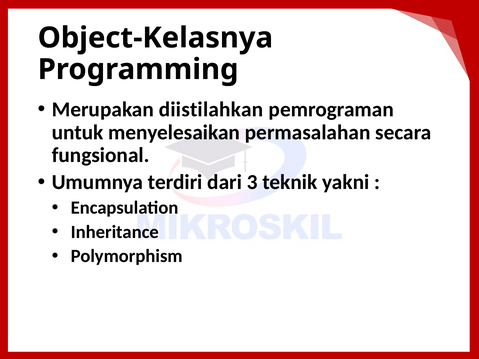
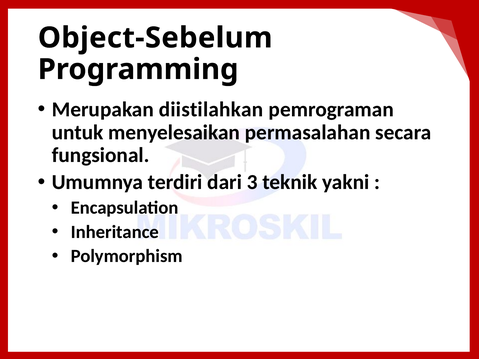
Object-Kelasnya: Object-Kelasnya -> Object-Sebelum (155, 38)
